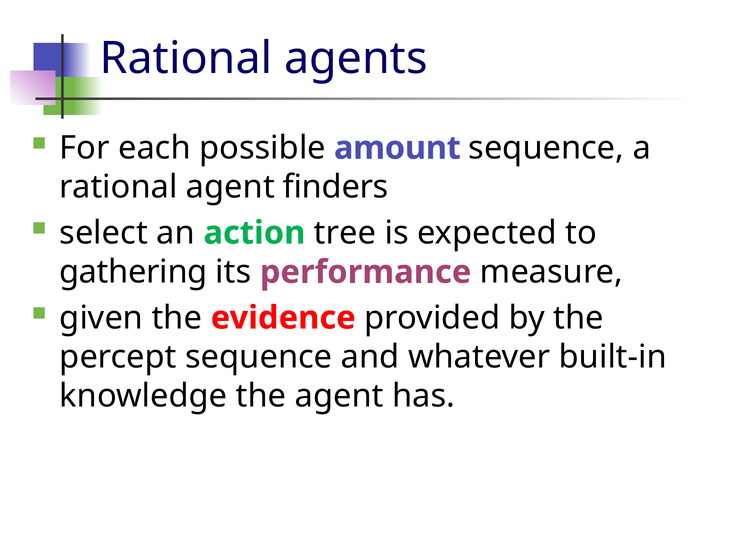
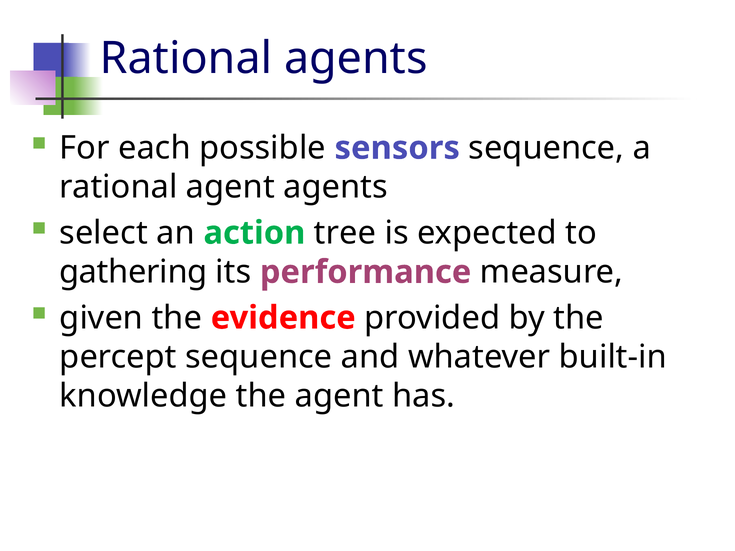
amount: amount -> sensors (397, 148)
agent finders: finders -> agents (336, 187)
